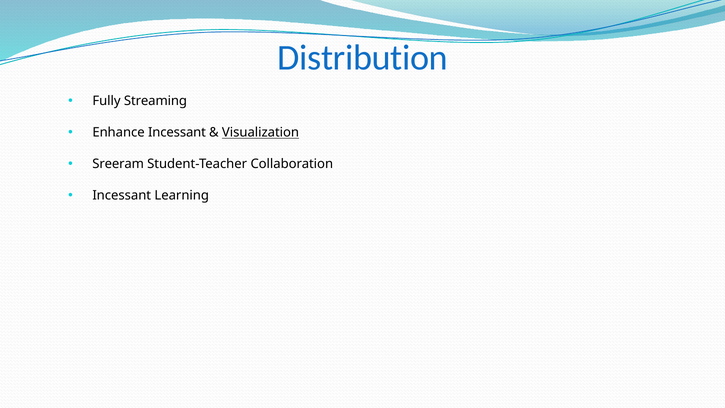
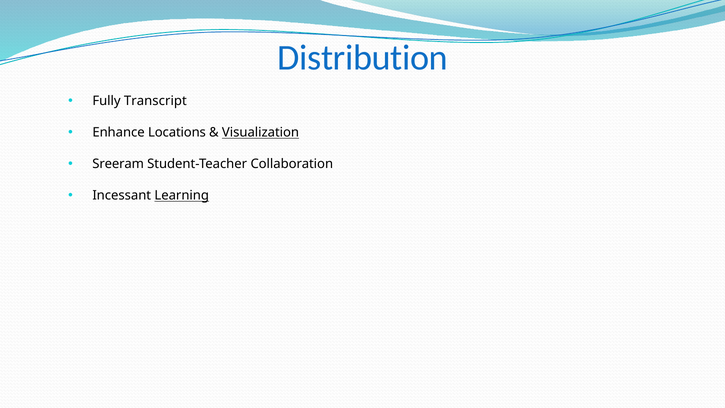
Streaming: Streaming -> Transcript (155, 101)
Enhance Incessant: Incessant -> Locations (177, 133)
Learning underline: none -> present (182, 195)
